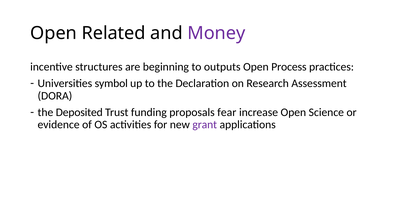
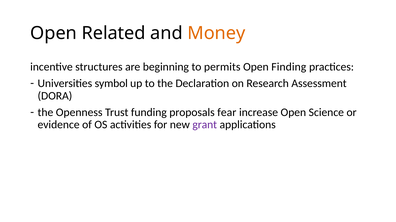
Money colour: purple -> orange (216, 33)
outputs: outputs -> permits (222, 67)
Process: Process -> Finding (289, 67)
Deposited: Deposited -> Openness (79, 113)
